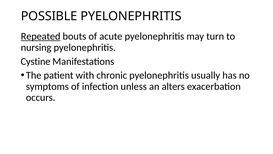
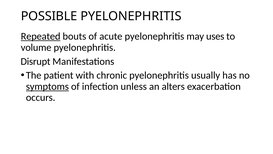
turn: turn -> uses (215, 36)
nursing: nursing -> volume (36, 47)
Cystine: Cystine -> Disrupt (36, 61)
symptoms underline: none -> present (47, 86)
